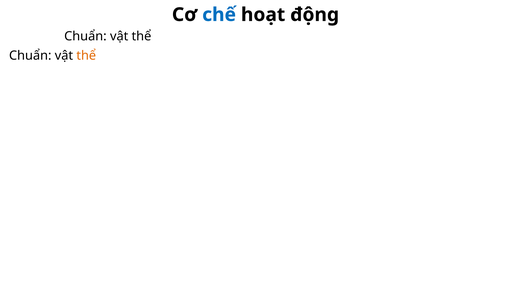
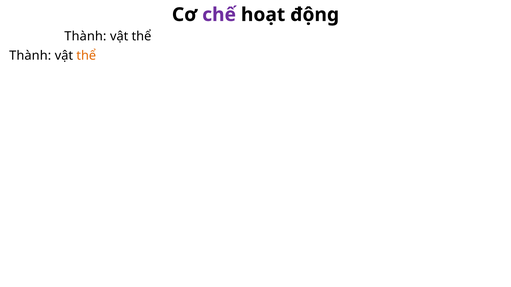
chế colour: blue -> purple (219, 15)
Chuẩn: Chuẩn -> Thành (85, 36)
Chuẩn: Chuẩn -> Thành (30, 56)
